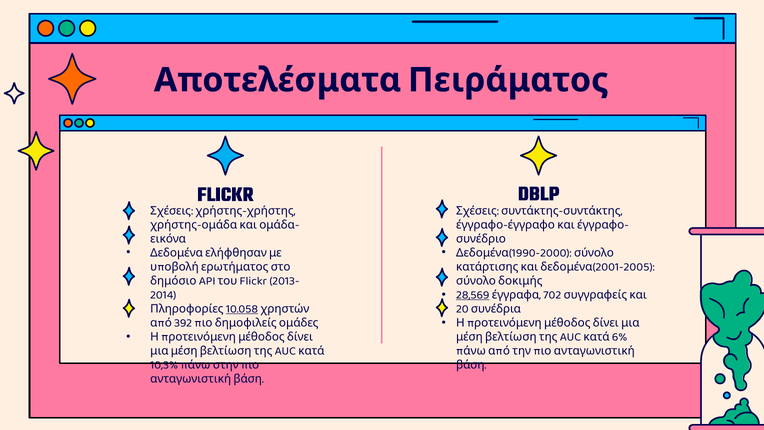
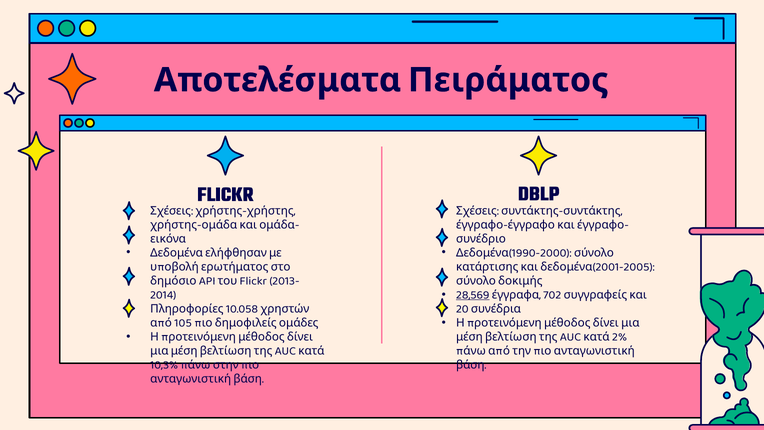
10.058 underline: present -> none (242, 309)
392: 392 -> 105 (183, 323)
6%: 6% -> 2% (620, 337)
